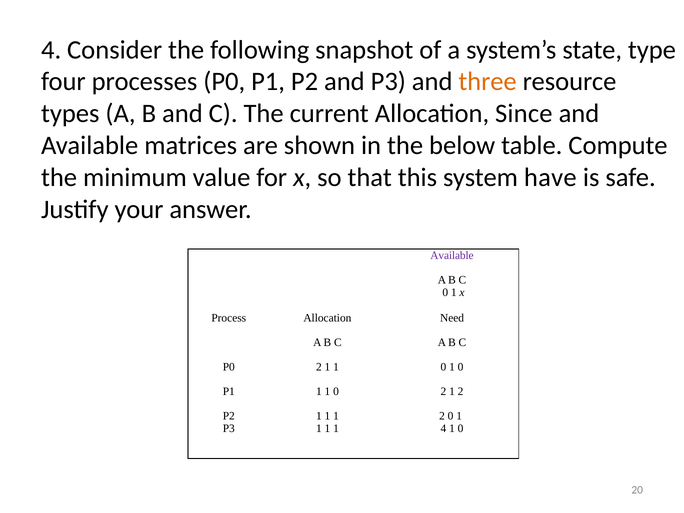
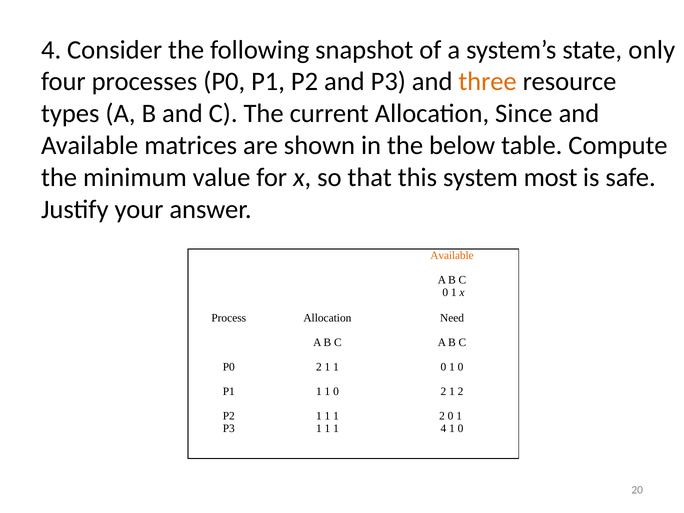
type: type -> only (652, 50)
have: have -> most (551, 177)
Available colour: purple -> orange (452, 255)
